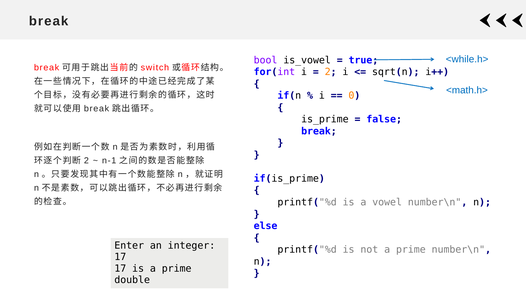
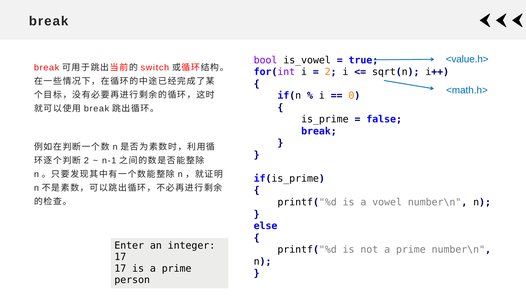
<while.h>: <while.h> -> <value.h> (467, 59)
double: double -> person (132, 280)
